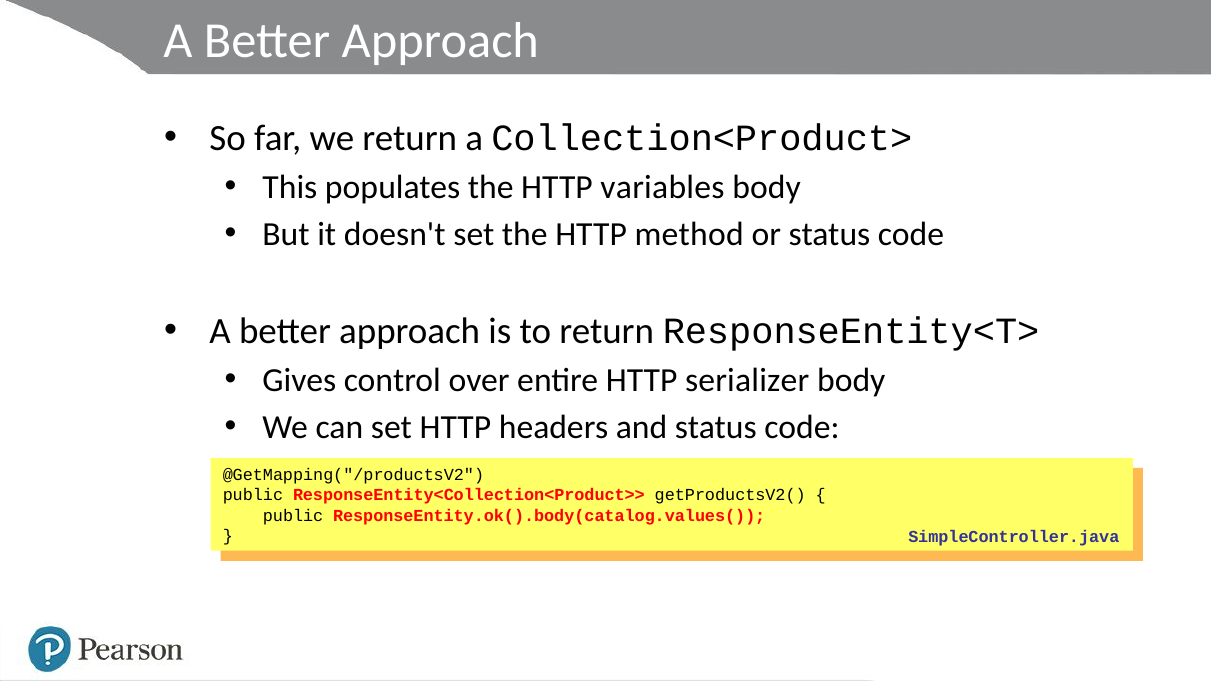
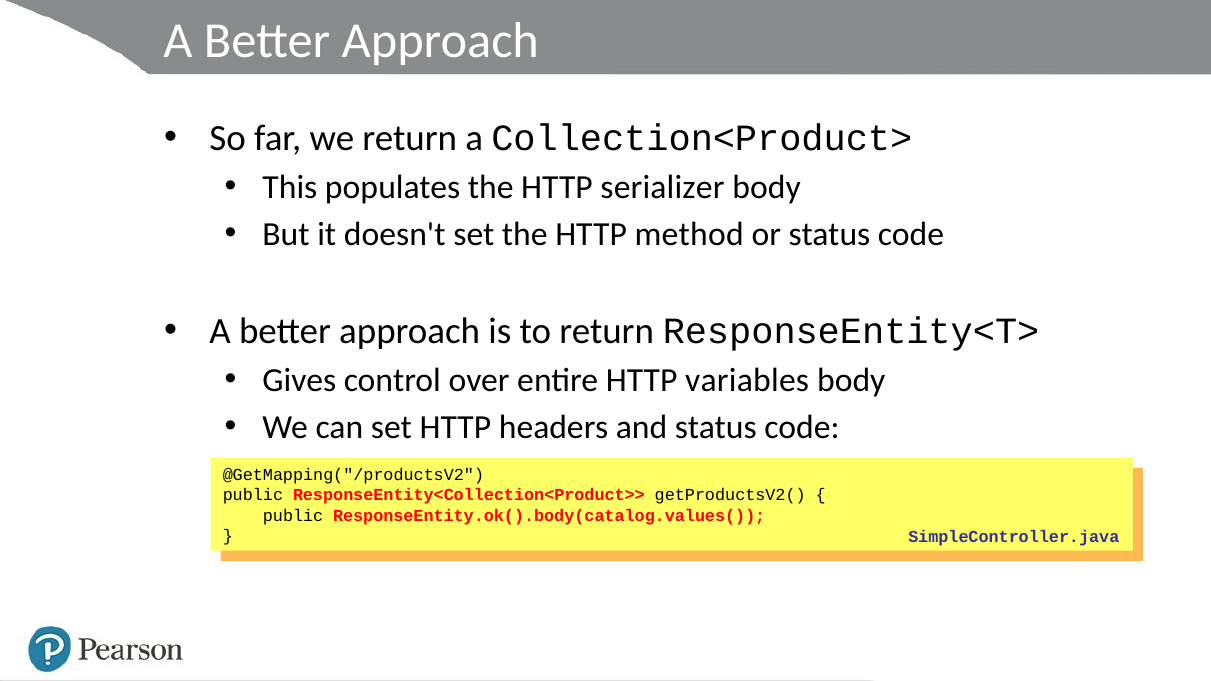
variables: variables -> serializer (663, 188)
serializer: serializer -> variables (747, 381)
